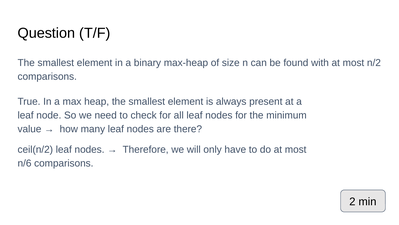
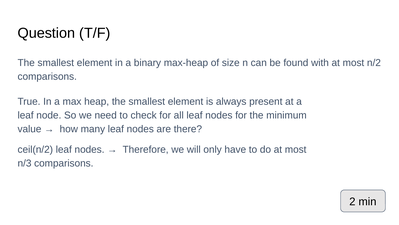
n/6: n/6 -> n/3 (25, 163)
